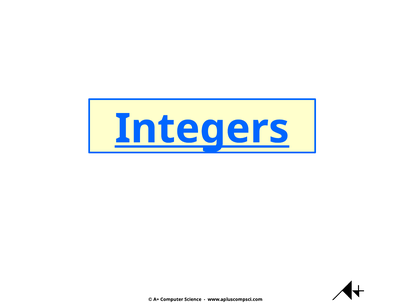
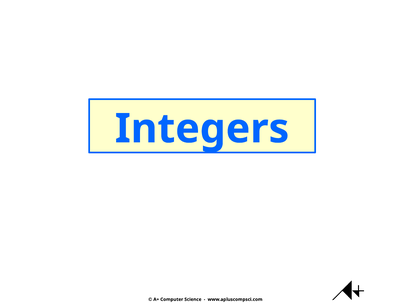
Integers underline: present -> none (202, 129)
